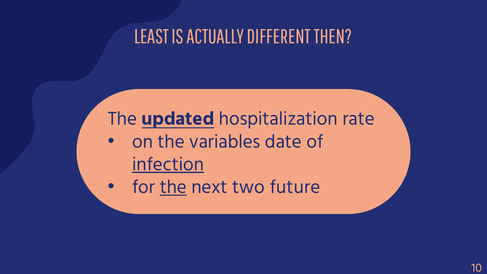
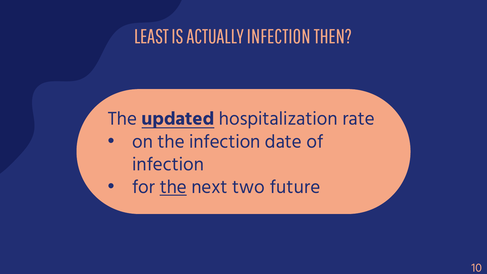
ACTUALLY DIFFERENT: DIFFERENT -> INFECTION (279, 37)
the variables: variables -> infection (225, 141)
infection underline: present -> none (168, 164)
